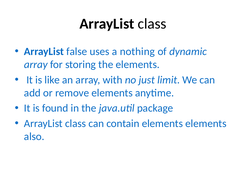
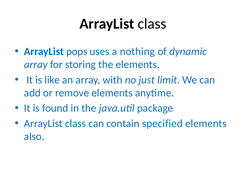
false: false -> pops (77, 52)
contain elements: elements -> specified (162, 124)
